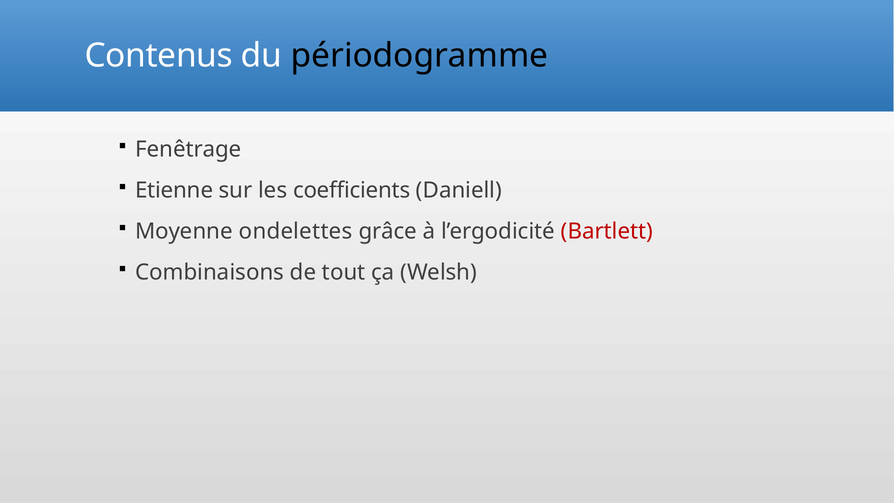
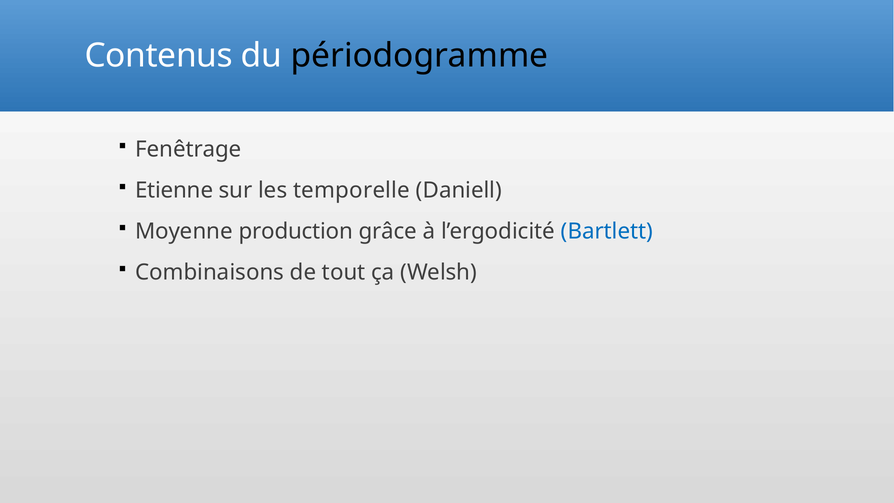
coefficients: coefficients -> temporelle (352, 190)
ondelettes: ondelettes -> production (296, 231)
Bartlett colour: red -> blue (607, 231)
